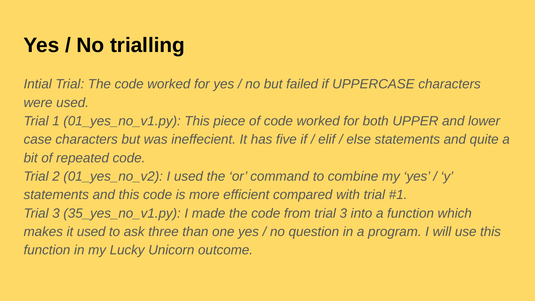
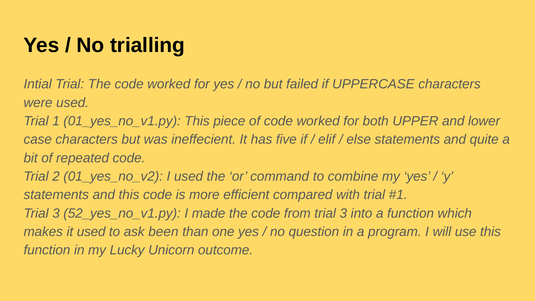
35_yes_no_v1.py: 35_yes_no_v1.py -> 52_yes_no_v1.py (122, 213)
three: three -> been (163, 232)
